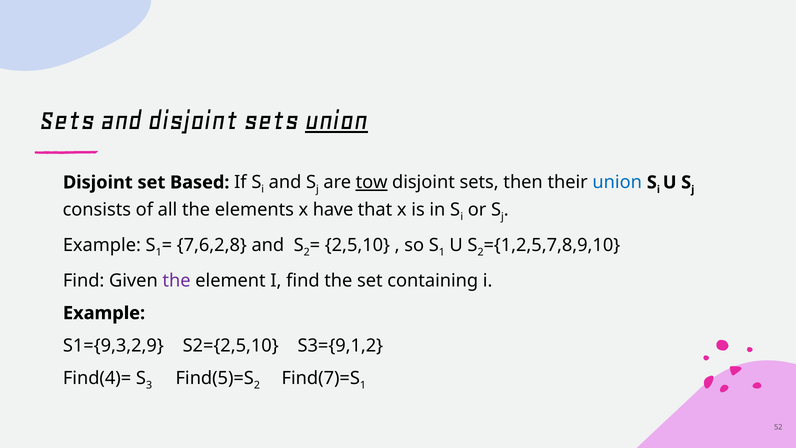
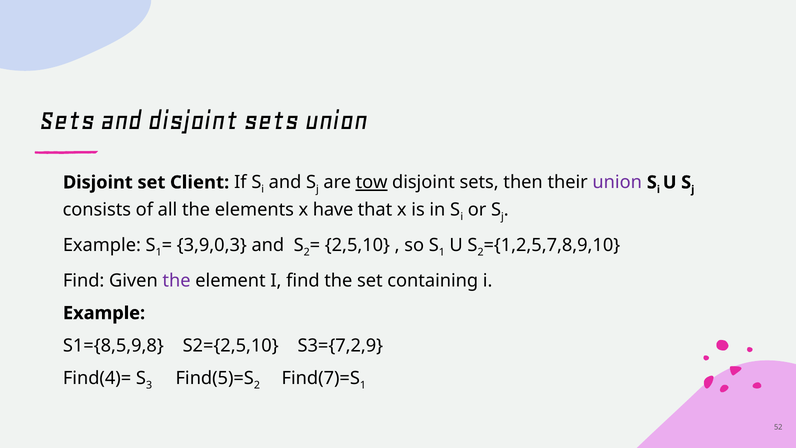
union underline: present -> none (337, 119)
Based: Based -> Client (200, 182)
union colour: blue -> purple (617, 182)
7,6,2,8: 7,6,2,8 -> 3,9,0,3 (212, 245)
S1={9,3,2,9: S1={9,3,2,9 -> S1={8,5,9,8 (113, 345)
S3={9,1,2: S3={9,1,2 -> S3={7,2,9 (340, 345)
